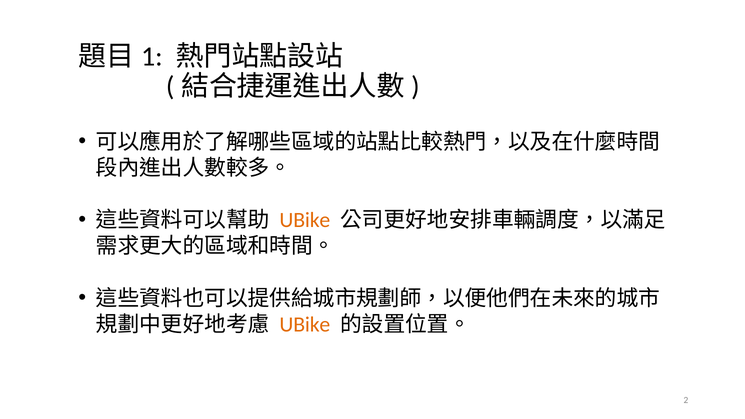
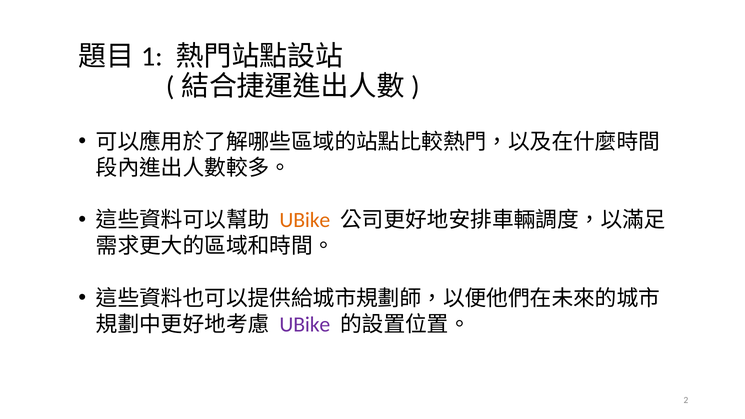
UBike colour: orange -> purple (305, 324)
